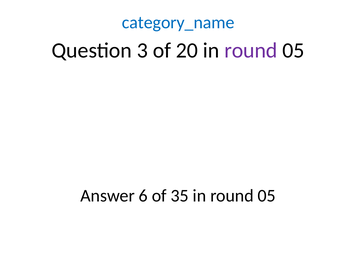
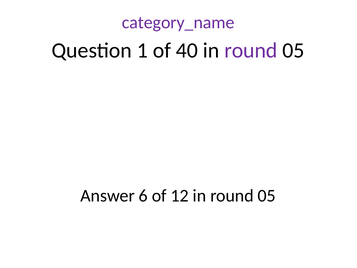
category_name colour: blue -> purple (178, 23)
3: 3 -> 1 (142, 50)
20: 20 -> 40 (187, 50)
35: 35 -> 12 (180, 196)
